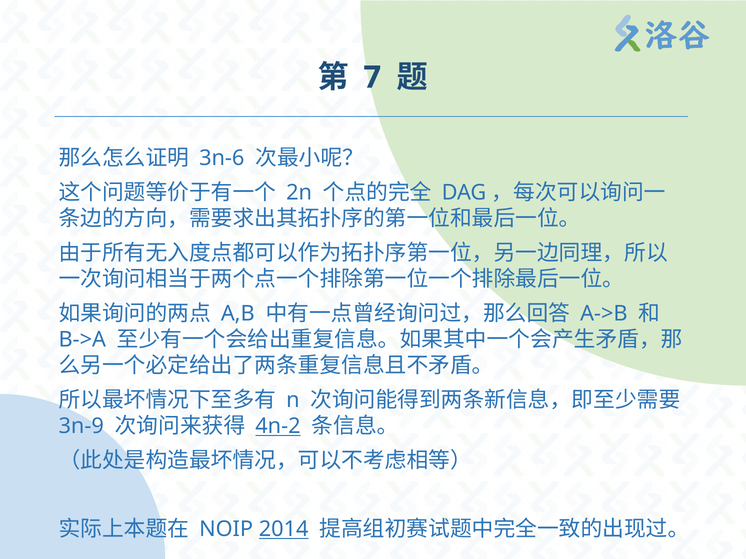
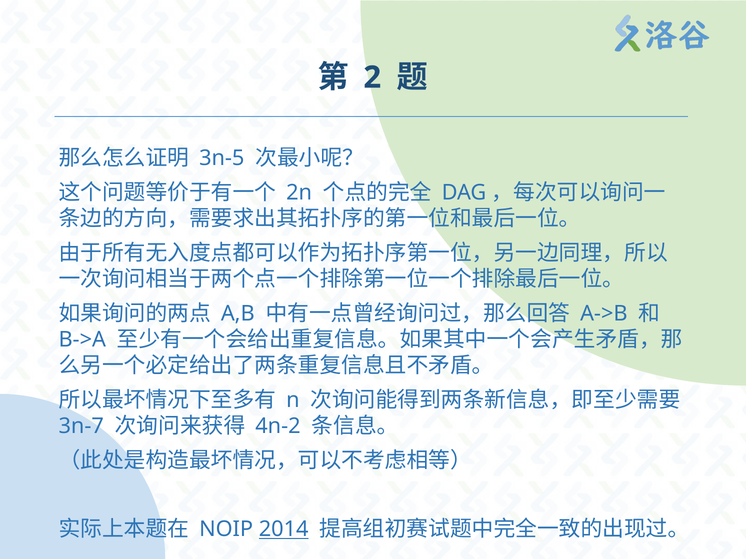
7: 7 -> 2 (372, 78)
3n-6: 3n-6 -> 3n-5 (222, 158)
3n-9: 3n-9 -> 3n-7 (81, 427)
4n-2 underline: present -> none (278, 427)
